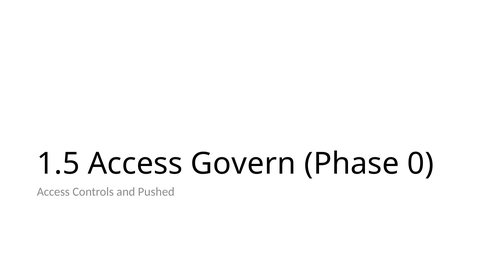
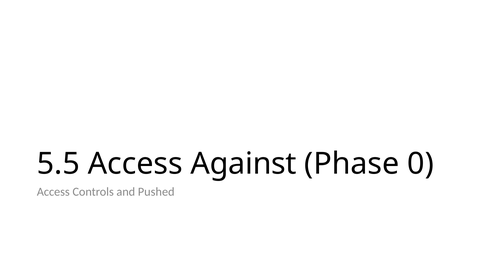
1.5: 1.5 -> 5.5 (58, 164)
Govern: Govern -> Against (244, 164)
